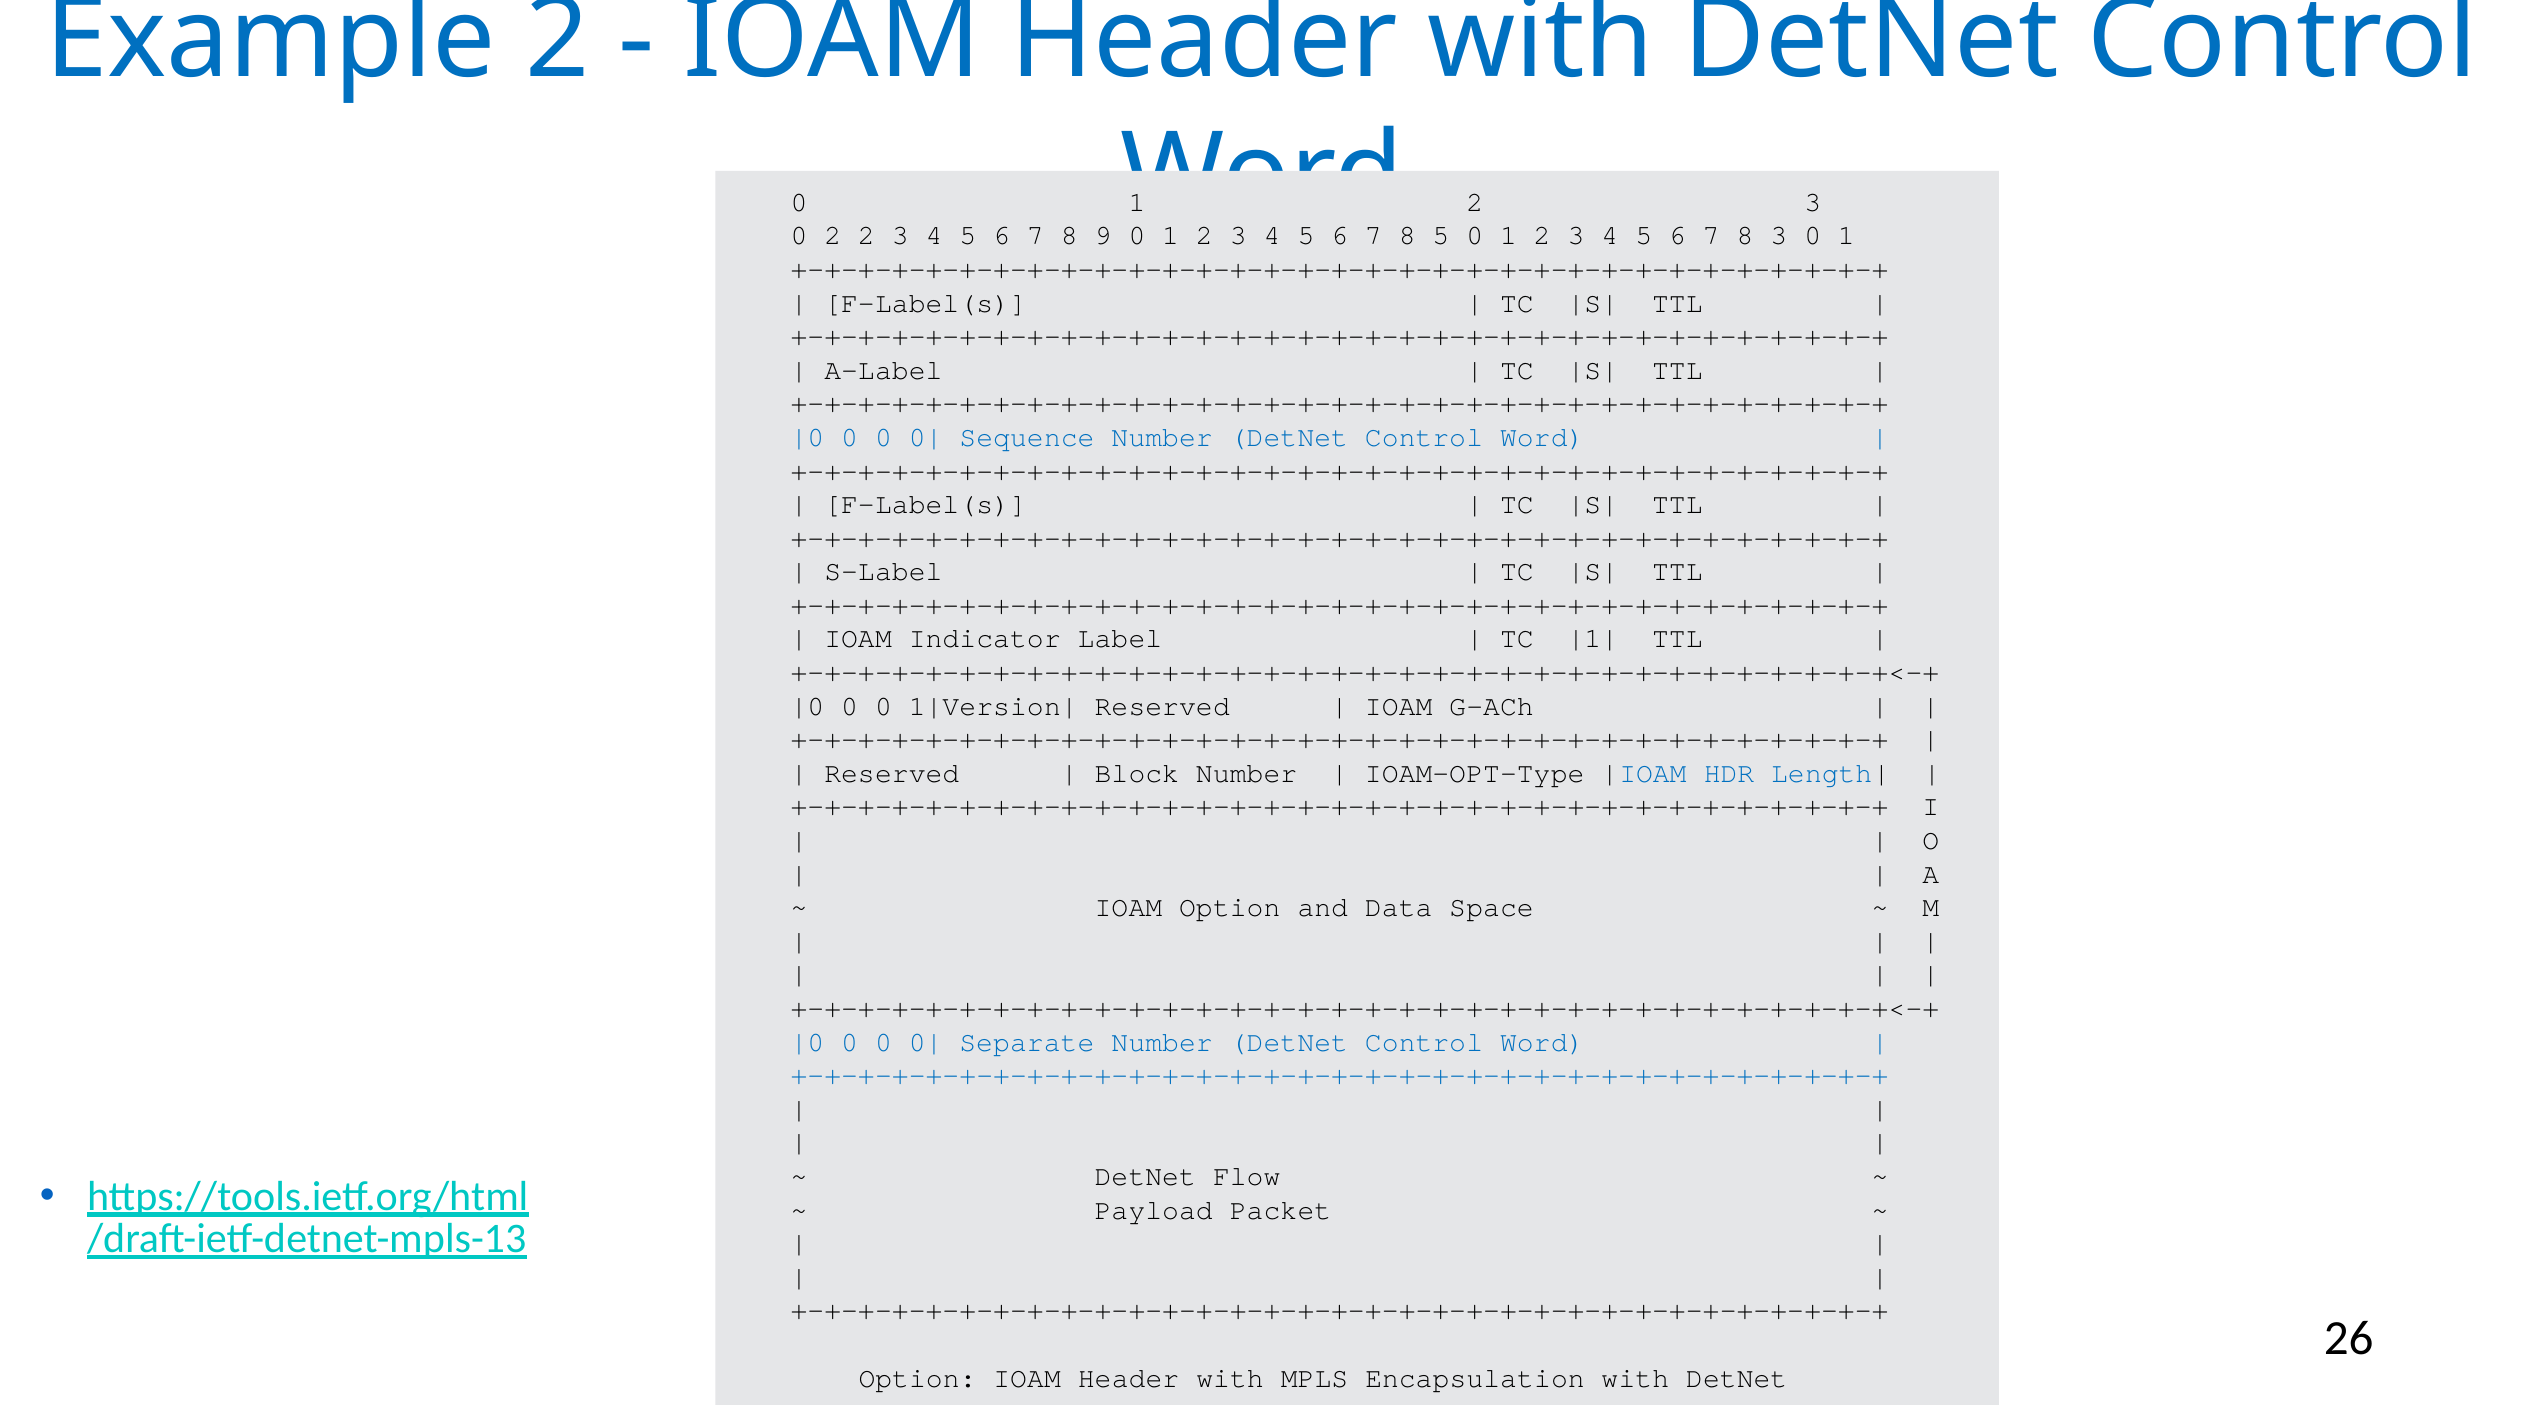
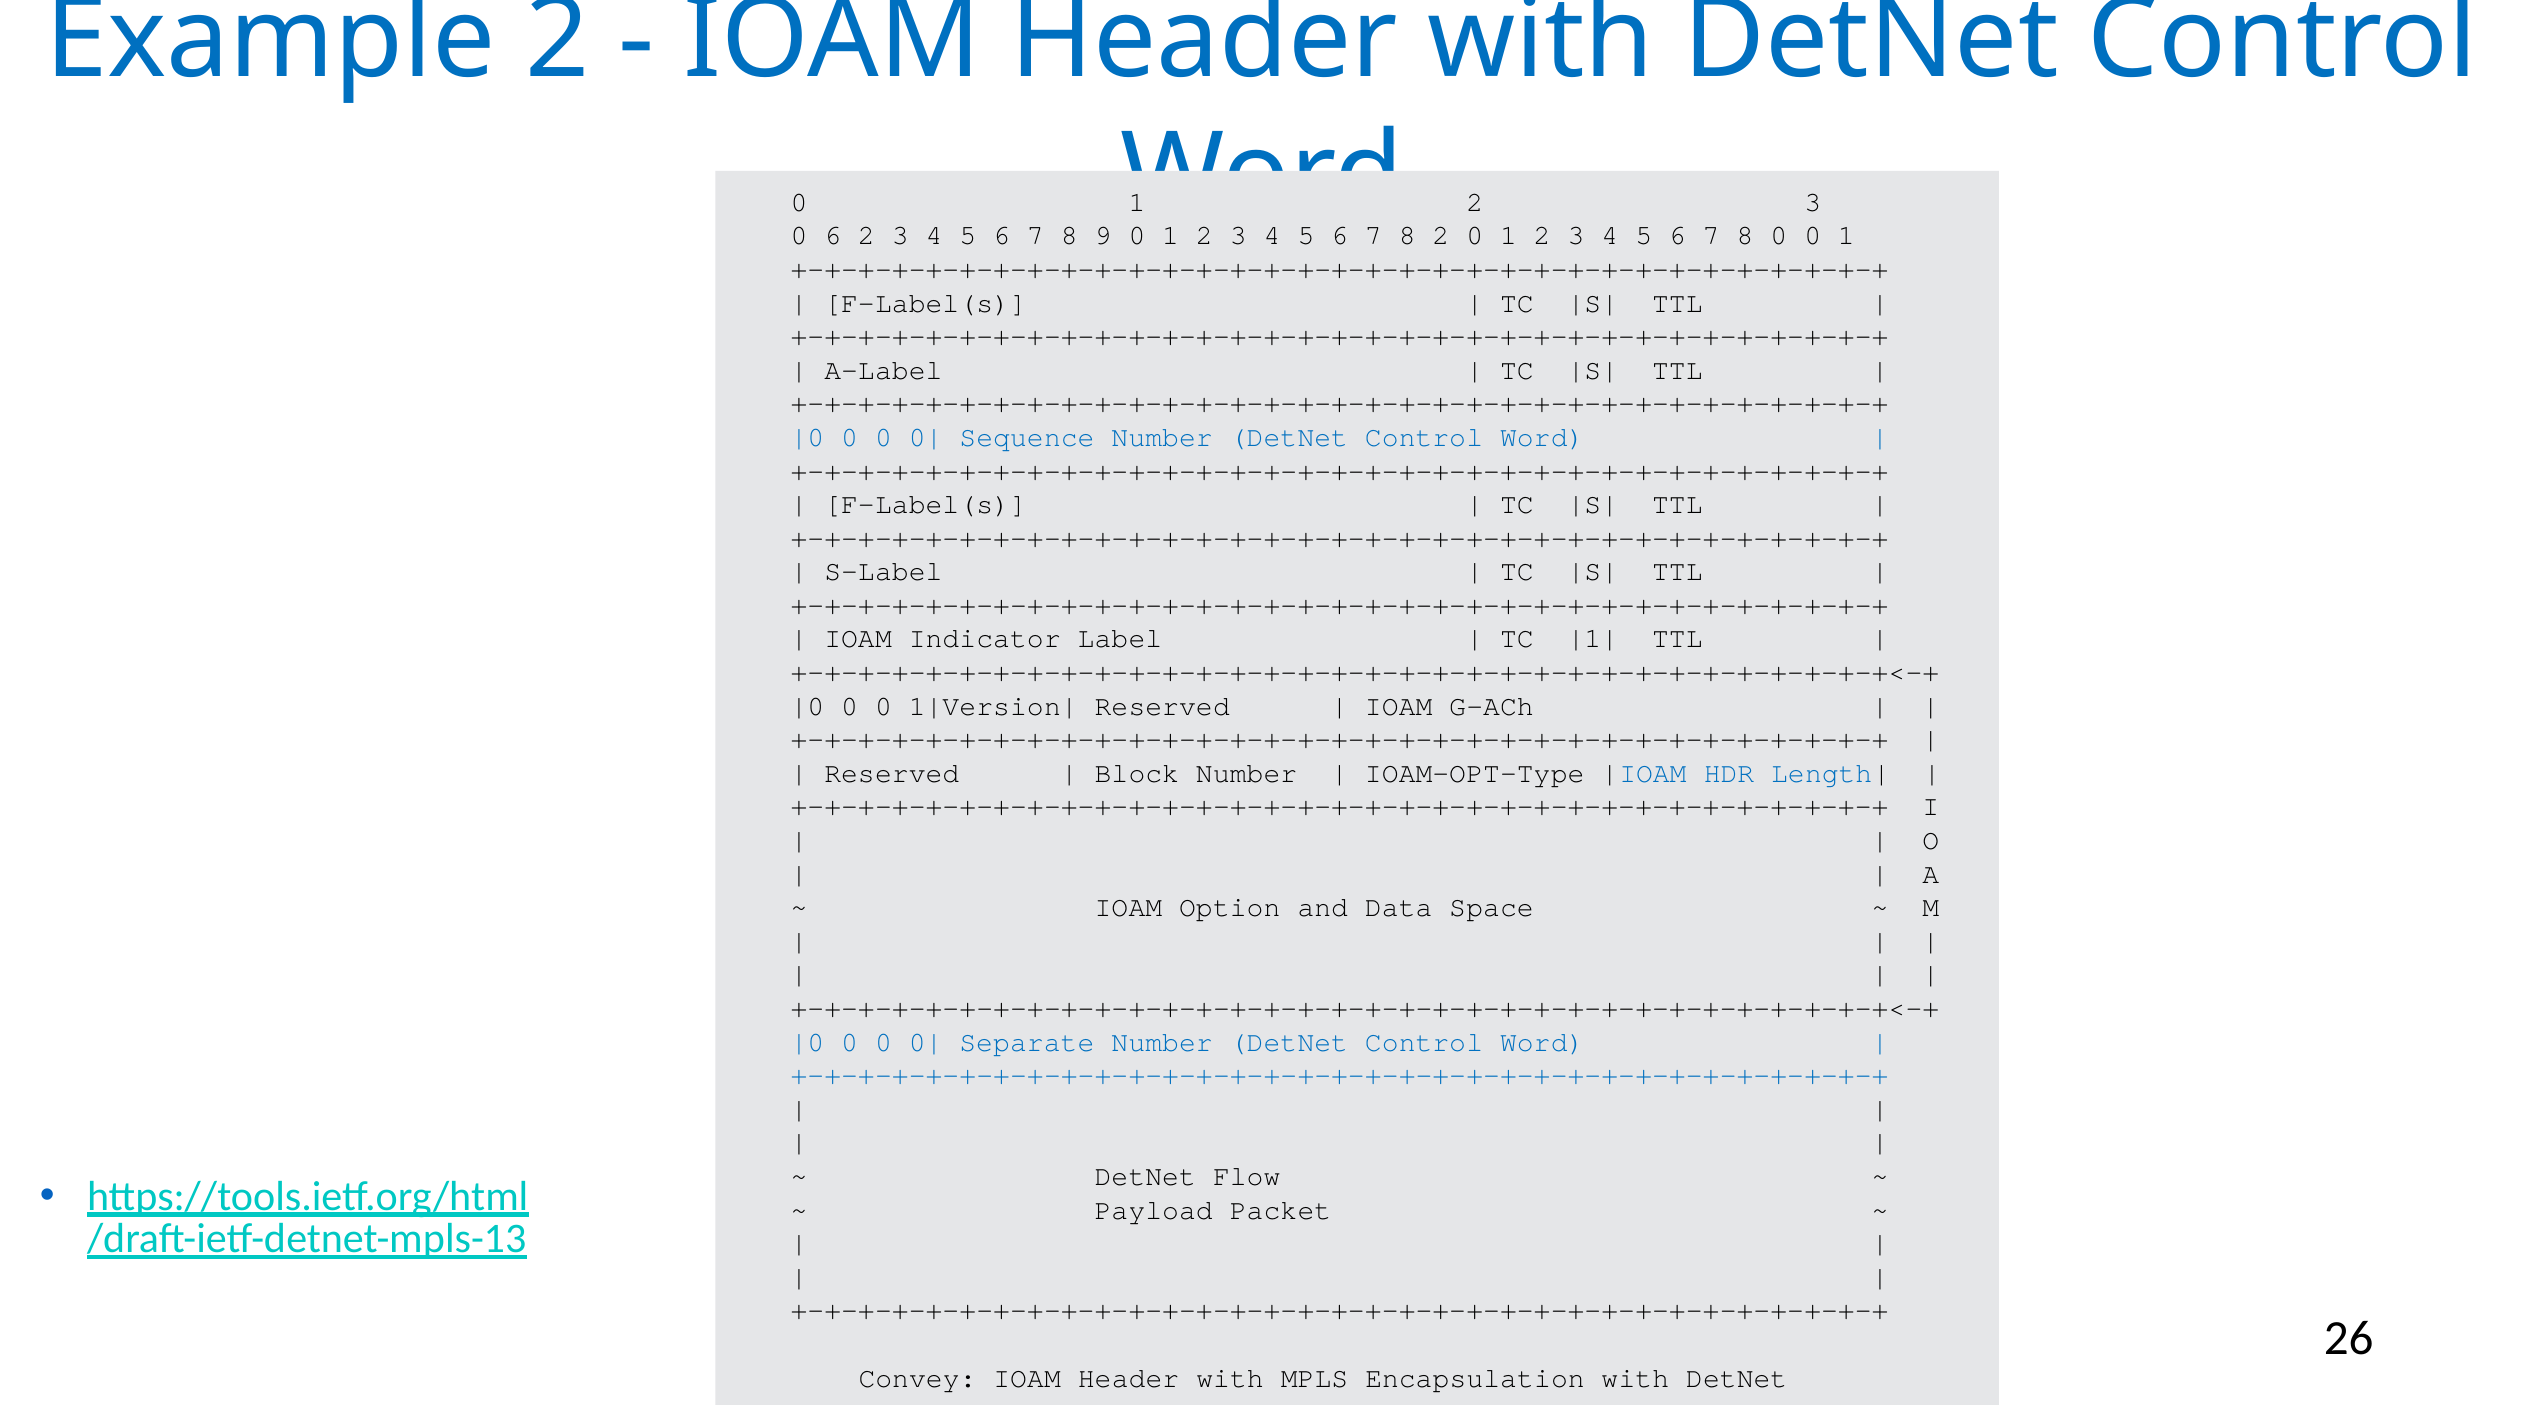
0 2: 2 -> 6 (833, 236)
8 5: 5 -> 2 (1441, 236)
8 3: 3 -> 0 (1779, 236)
Option: Option -> Convey (918, 1378)
